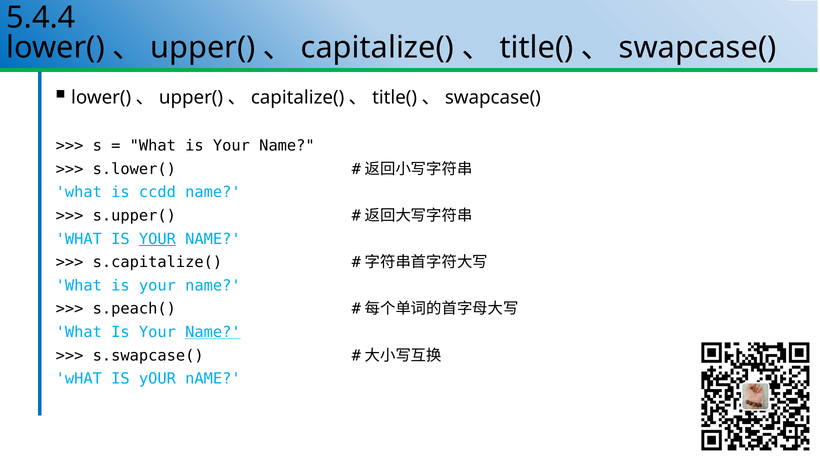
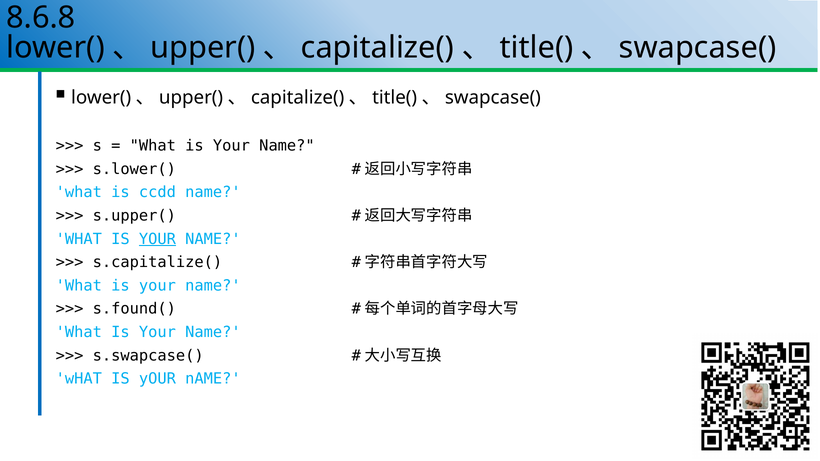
5.4.4: 5.4.4 -> 8.6.8 (41, 18)
s.peach(: s.peach( -> s.found( (134, 309)
Name underline: present -> none (213, 332)
